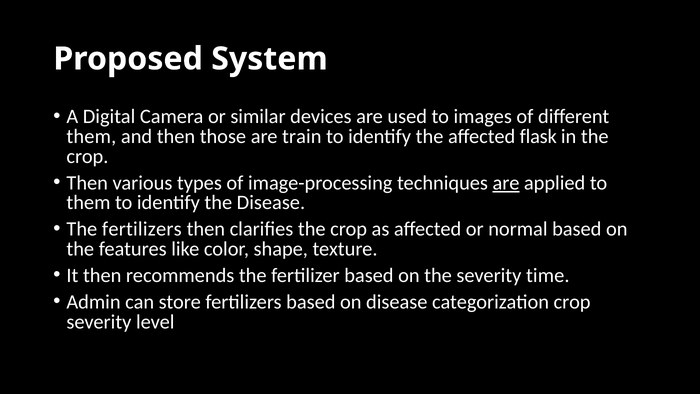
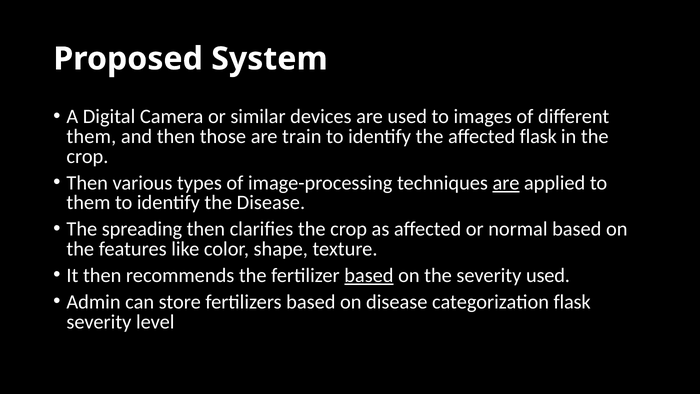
The fertilizers: fertilizers -> spreading (142, 229)
based underline: none -> present (369, 275)
severity time: time -> used (548, 275)
categorization crop: crop -> flask (572, 302)
